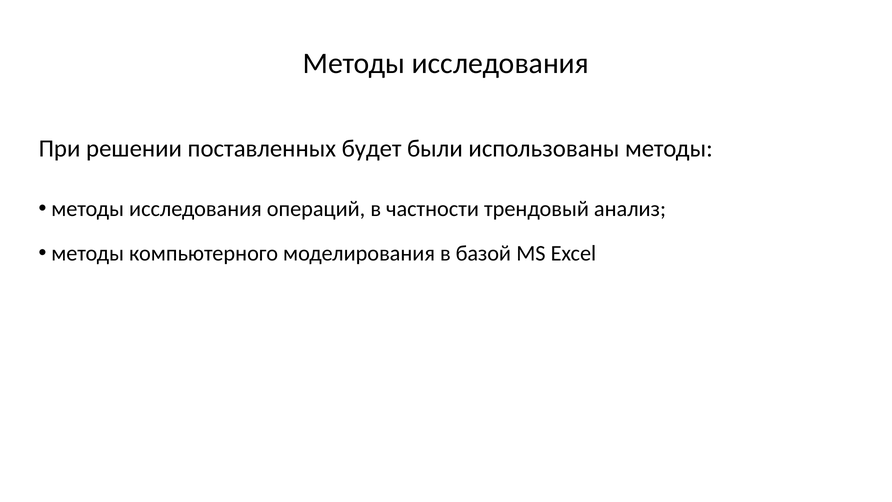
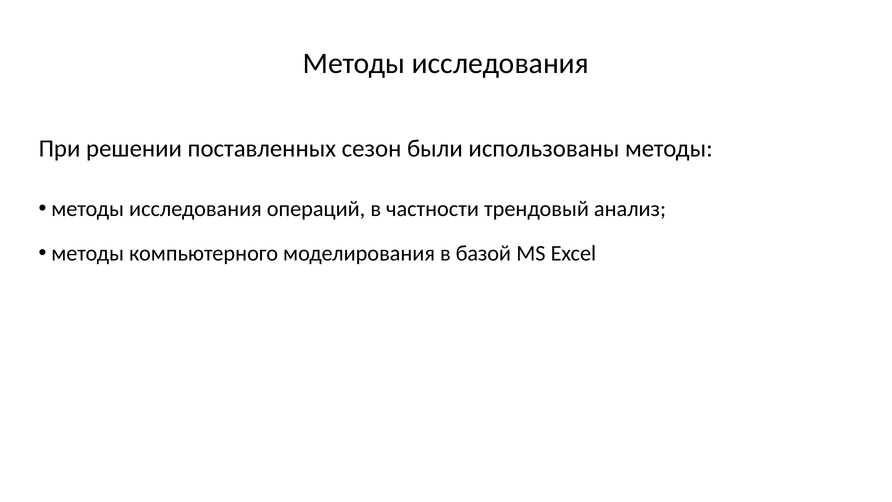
будет: будет -> сезон (372, 149)
